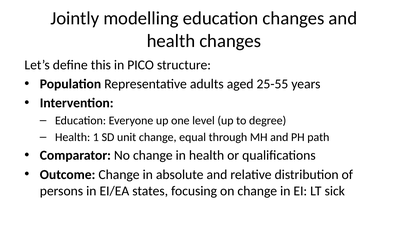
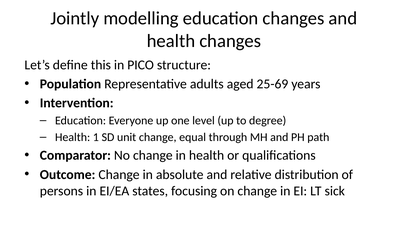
25-55: 25-55 -> 25-69 (272, 84)
